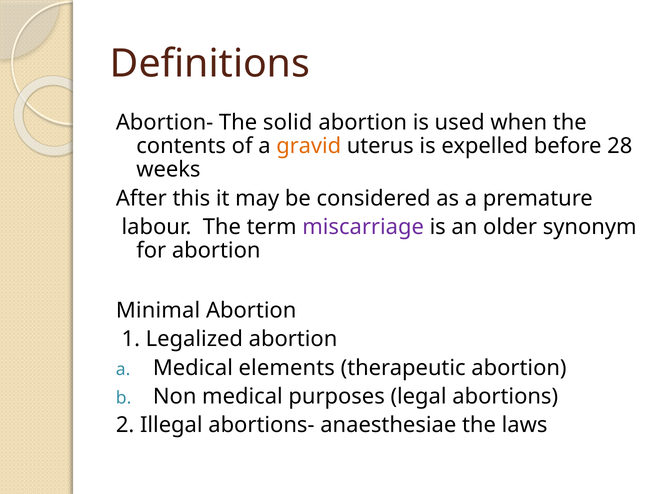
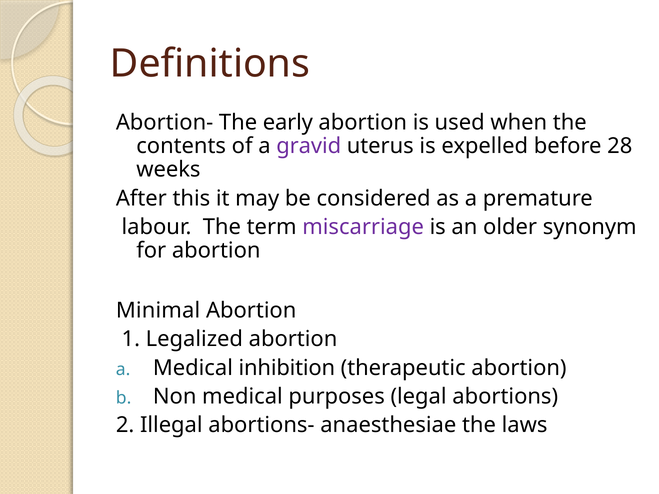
solid: solid -> early (288, 122)
gravid colour: orange -> purple (309, 146)
elements: elements -> inhibition (287, 368)
